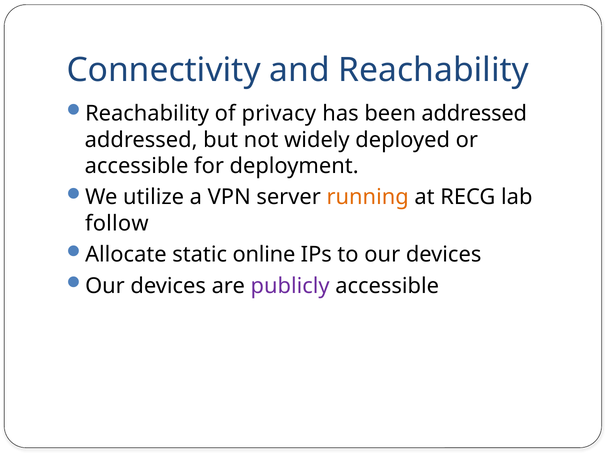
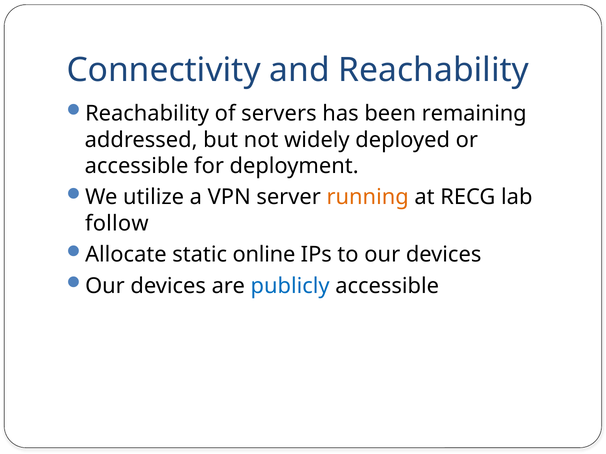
privacy: privacy -> servers (279, 114)
been addressed: addressed -> remaining (474, 114)
publicly colour: purple -> blue (290, 286)
